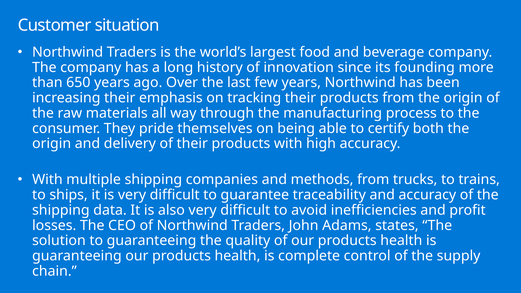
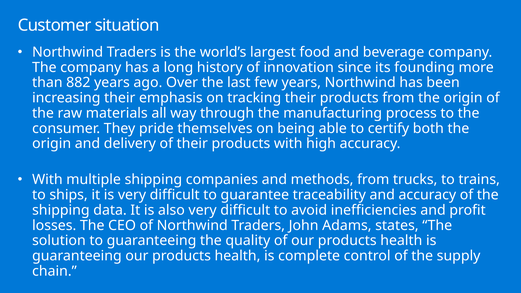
650: 650 -> 882 (78, 83)
